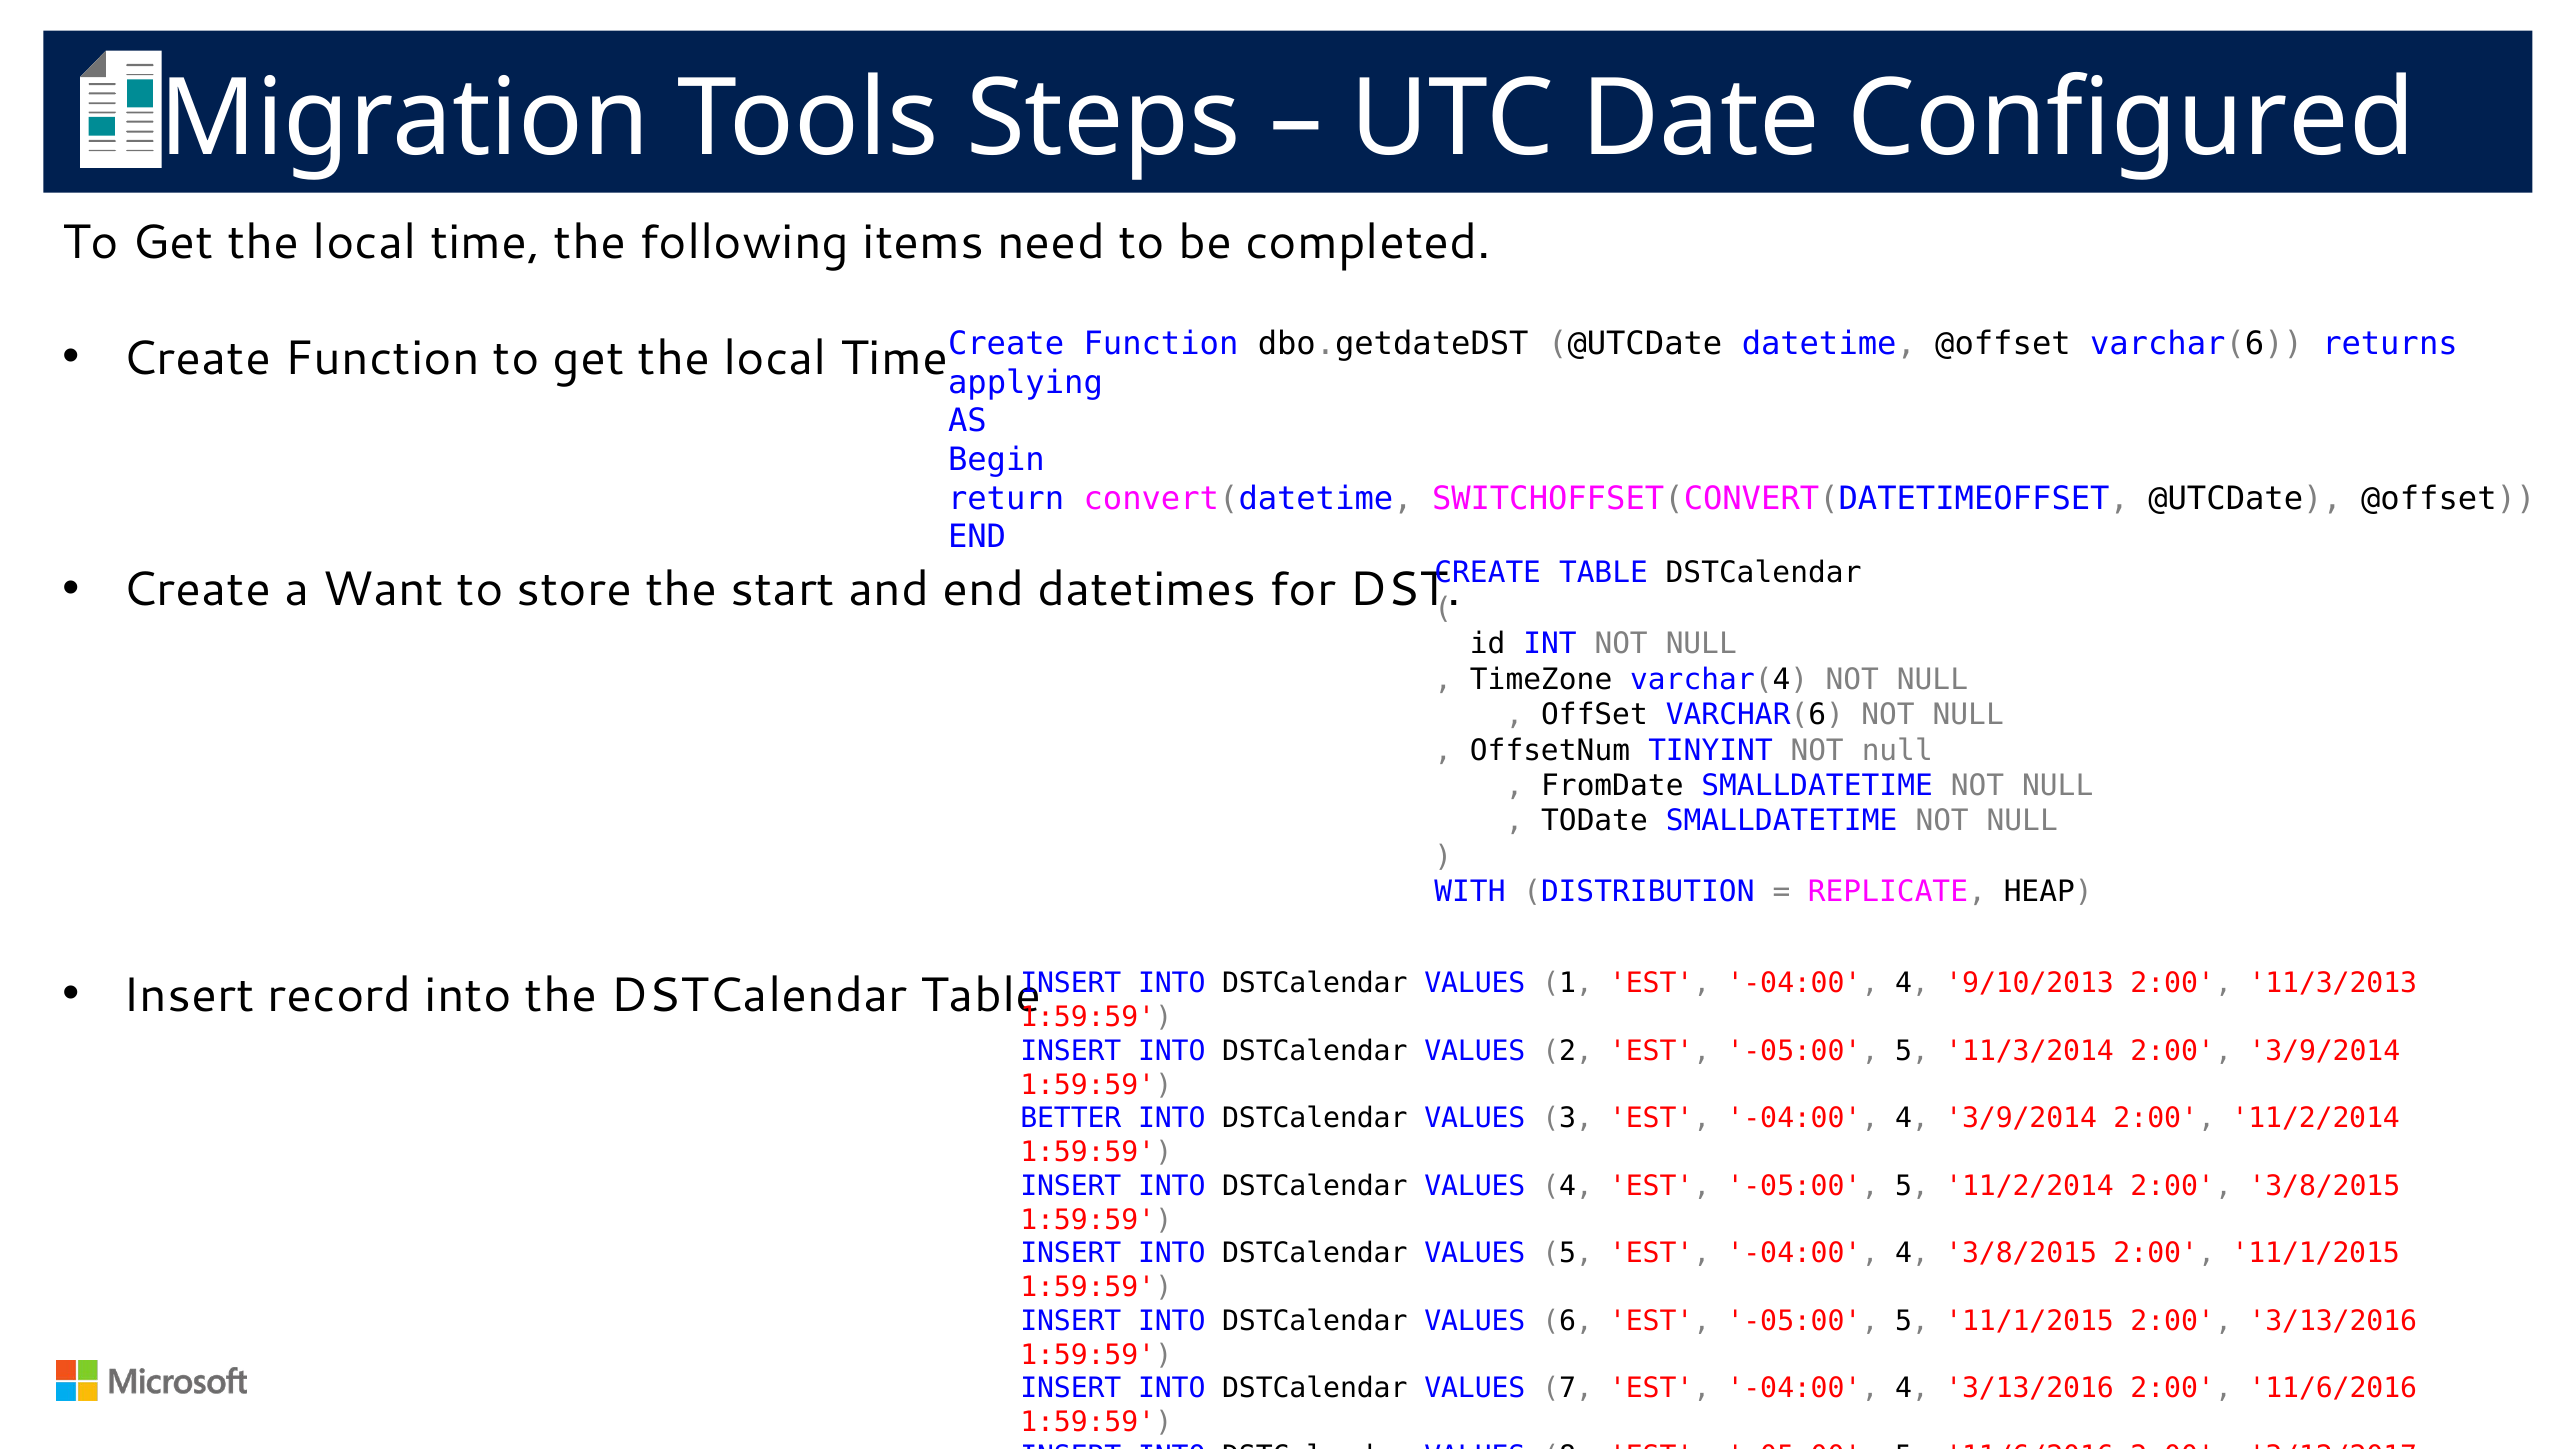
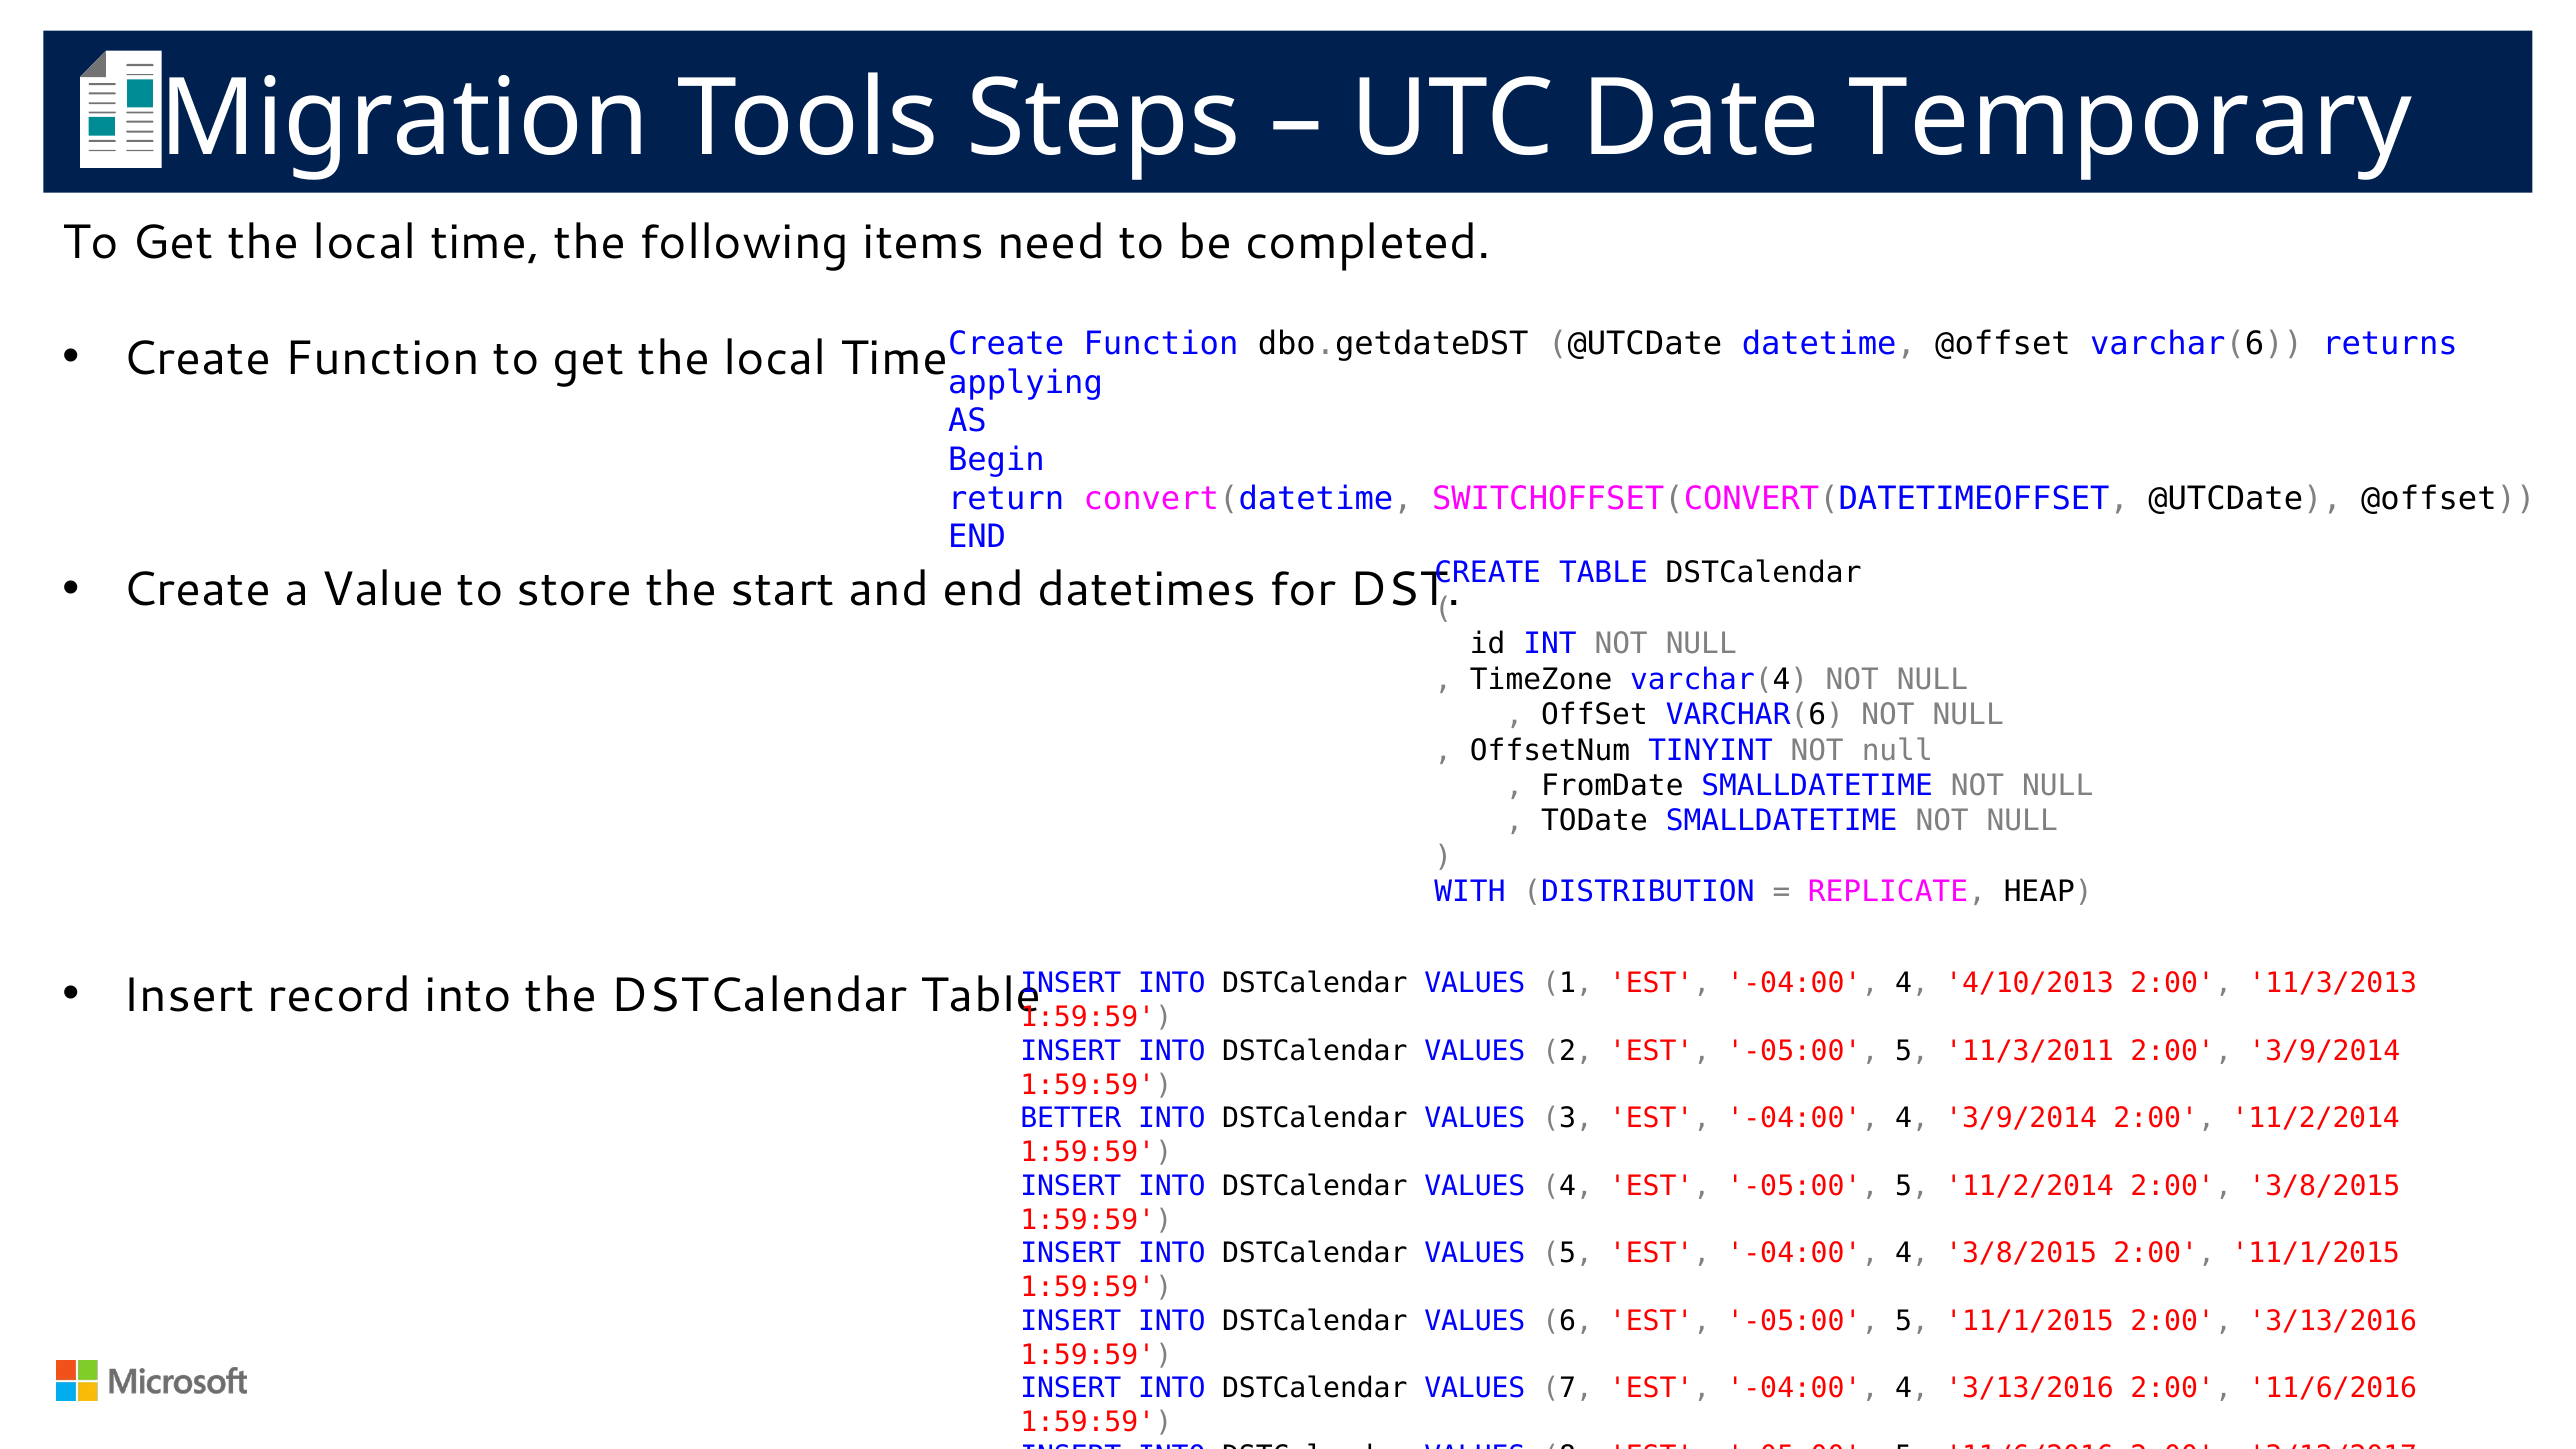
Configured: Configured -> Temporary (2131, 119)
Want: Want -> Value (383, 590)
9/10/2013: 9/10/2013 -> 4/10/2013 (2030, 983)
11/3/2014: 11/3/2014 -> 11/3/2011 (2030, 1051)
